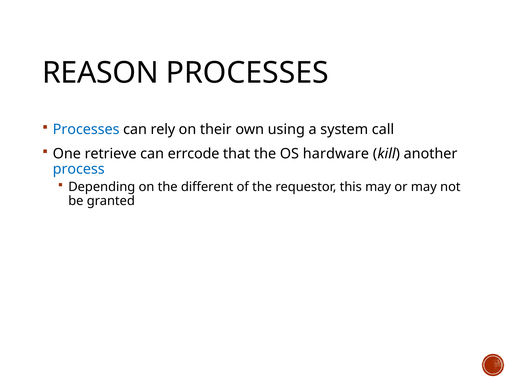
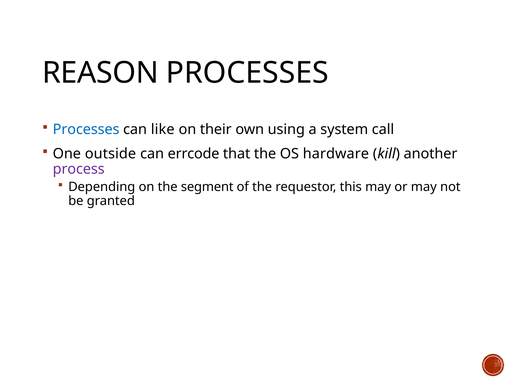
rely: rely -> like (163, 129)
retrieve: retrieve -> outside (110, 154)
process colour: blue -> purple (79, 169)
different: different -> segment (207, 187)
